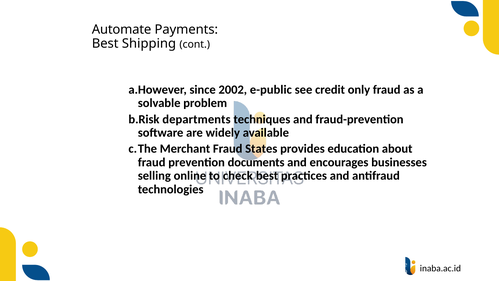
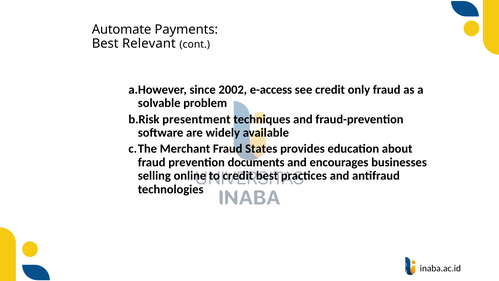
Shipping: Shipping -> Relevant (149, 43)
e-public: e-public -> e-access (271, 90)
departments: departments -> presentment (196, 119)
to check: check -> credit (238, 176)
